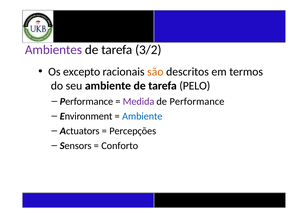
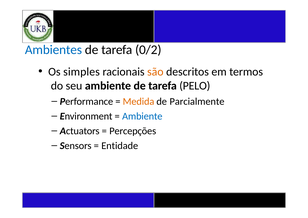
Ambientes colour: purple -> blue (53, 50)
3/2: 3/2 -> 0/2 (148, 50)
excepto: excepto -> simples (82, 72)
Medida colour: purple -> orange (139, 101)
de Performance: Performance -> Parcialmente (197, 101)
Conforto: Conforto -> Entidade (120, 146)
